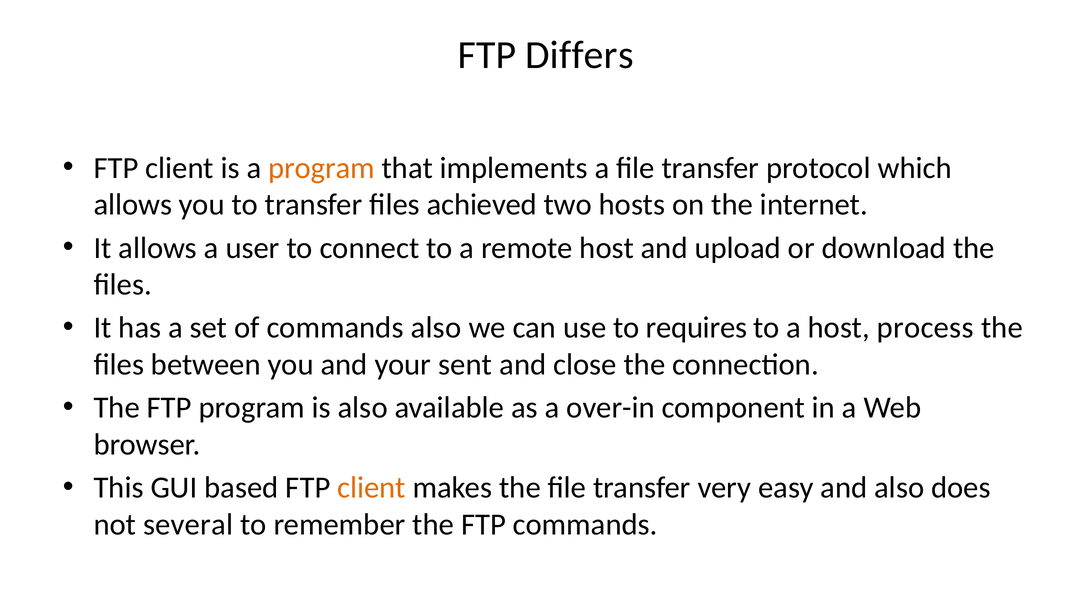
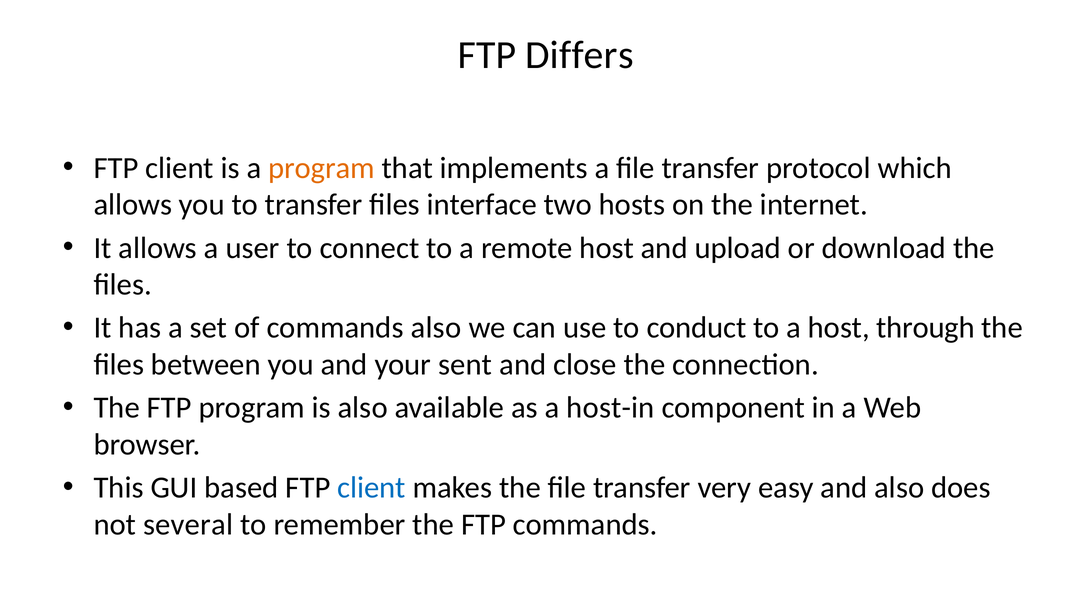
achieved: achieved -> interface (482, 205)
requires: requires -> conduct (696, 328)
process: process -> through (926, 328)
over-in: over-in -> host-in (610, 408)
client colour: orange -> blue (371, 488)
